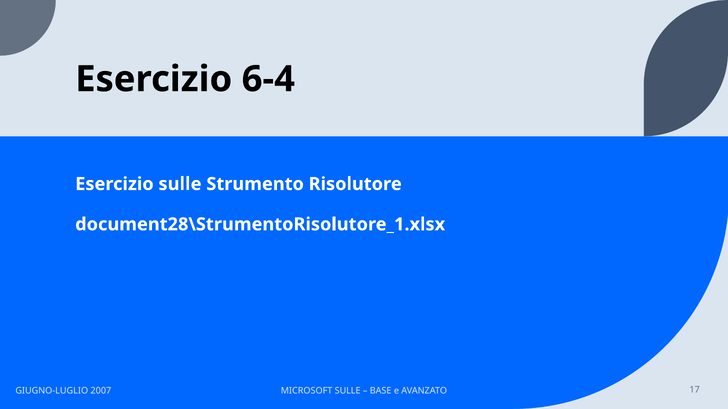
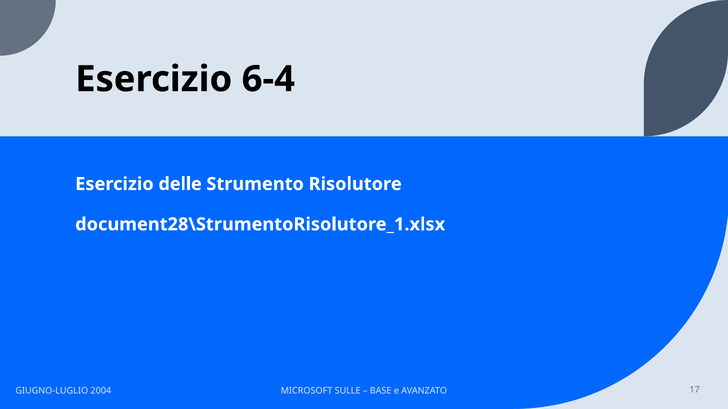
Esercizio sulle: sulle -> delle (180, 184)
2007: 2007 -> 2004 (101, 391)
